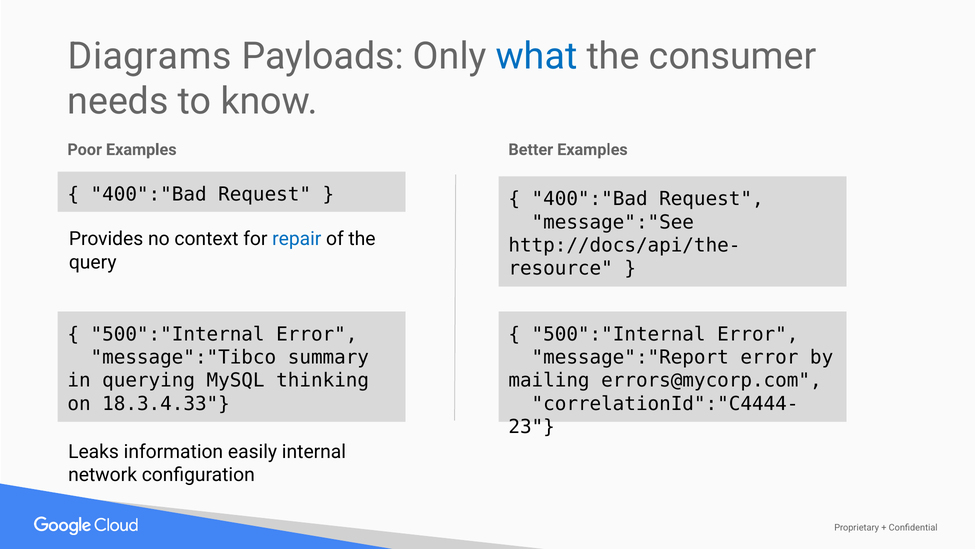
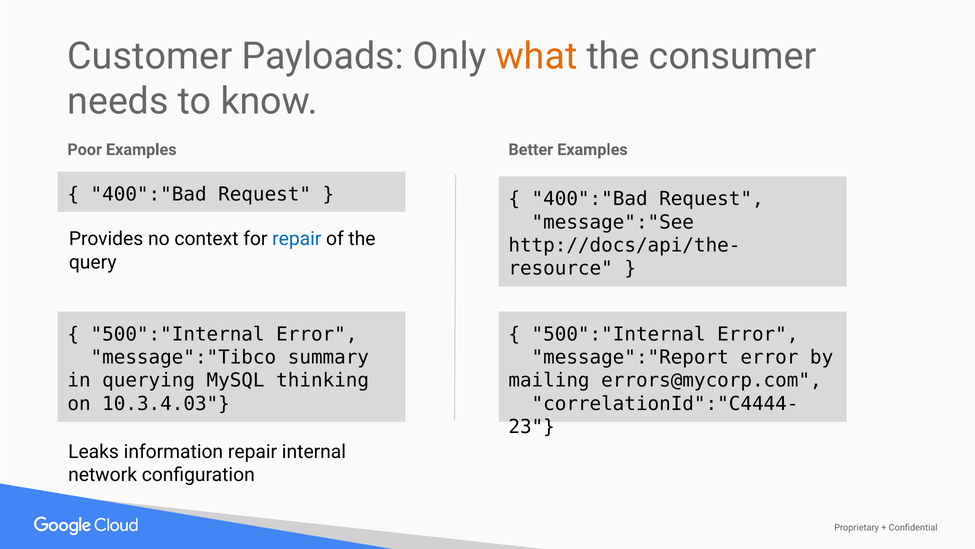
Diagrams: Diagrams -> Customer (150, 56)
what colour: blue -> orange (537, 56)
18.3.4.33: 18.3.4.33 -> 10.3.4.03 (166, 404)
information easily: easily -> repair (253, 452)
